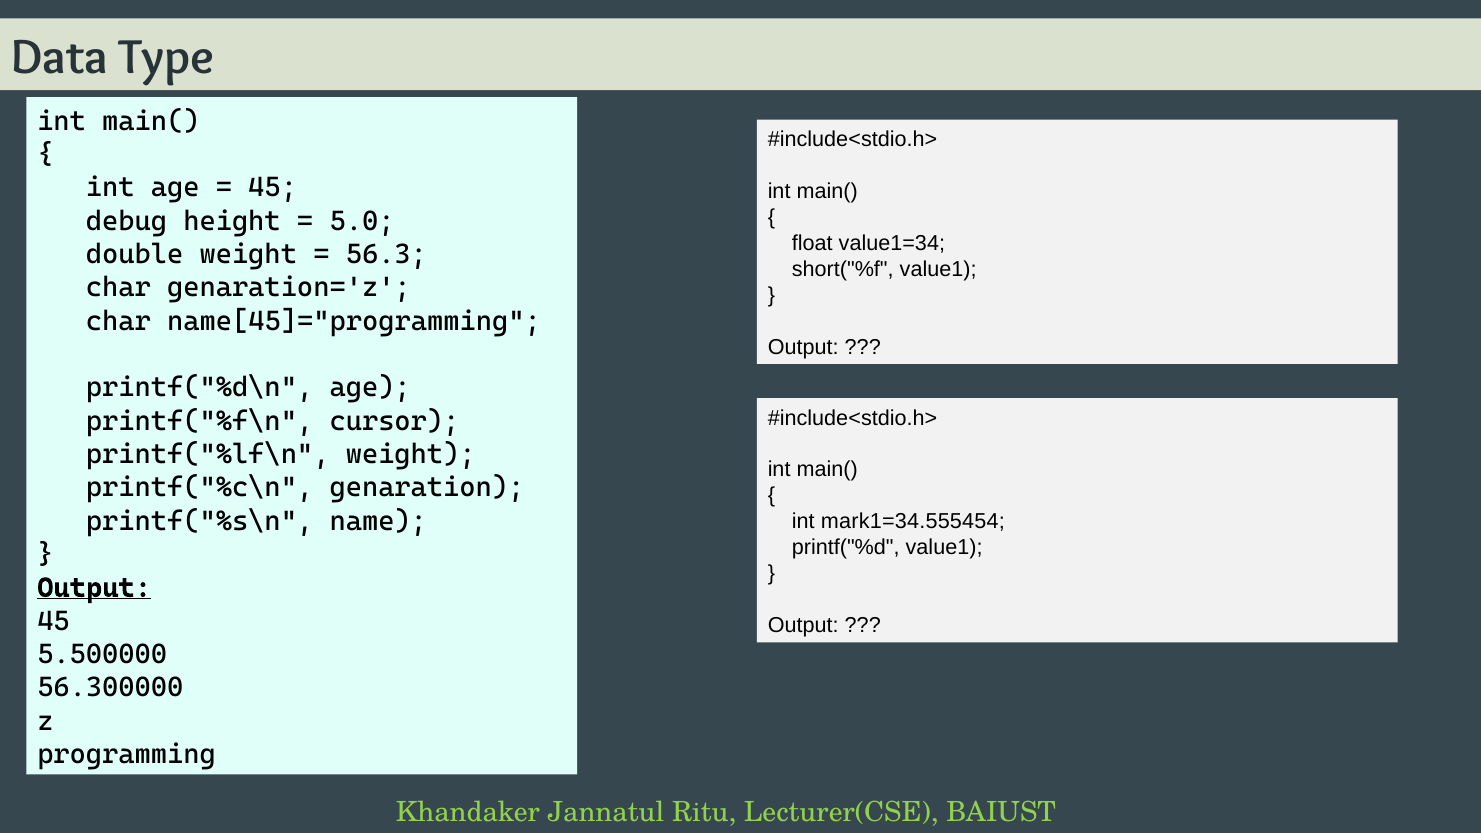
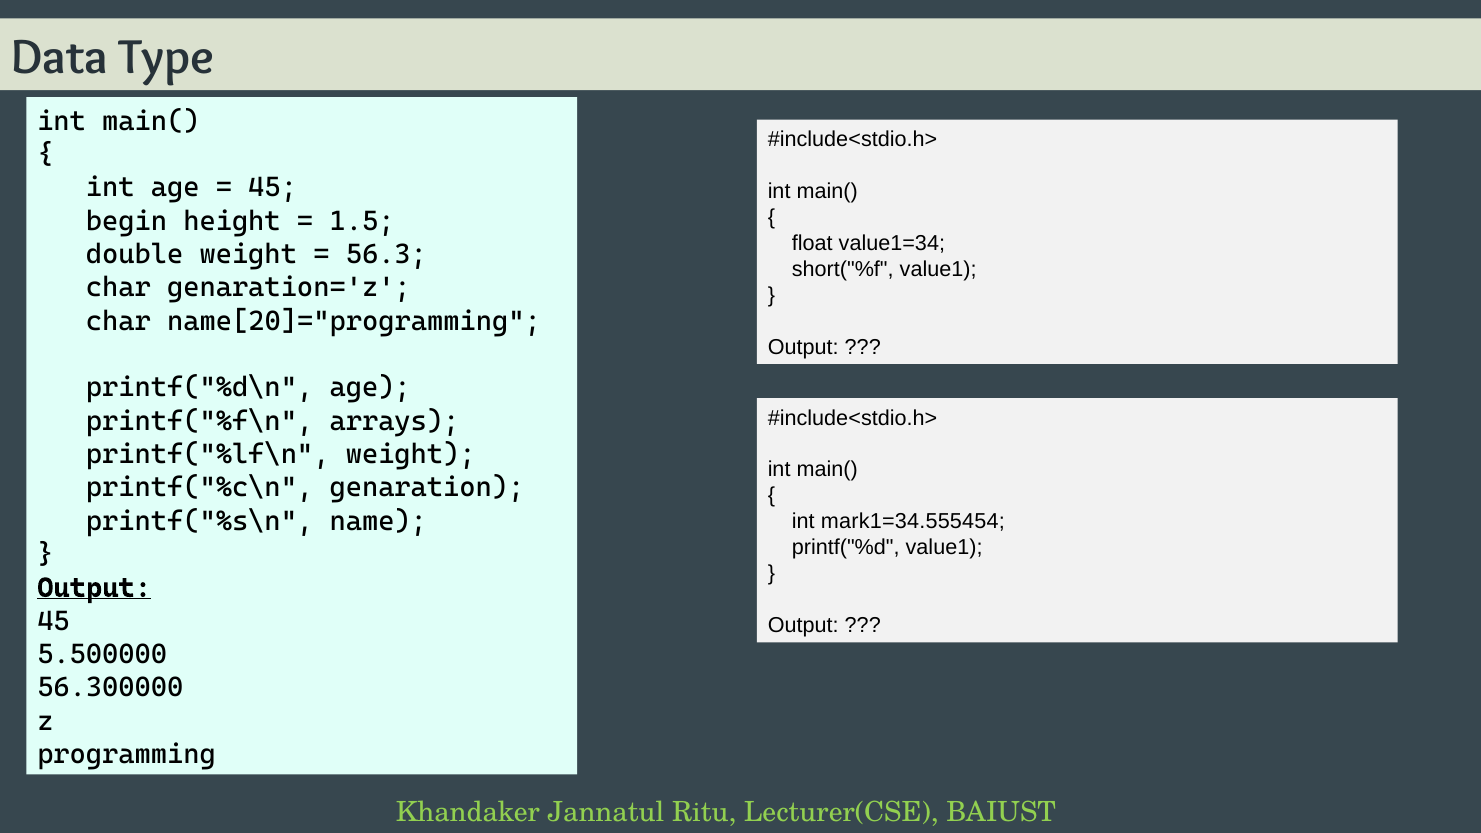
debug: debug -> begin (127, 221)
5.0: 5.0 -> 1.5 (362, 221)
name[45]="programming: name[45]="programming -> name[20]="programming (354, 321)
cursor: cursor -> arrays (394, 421)
